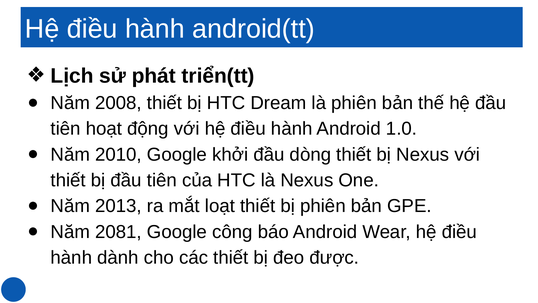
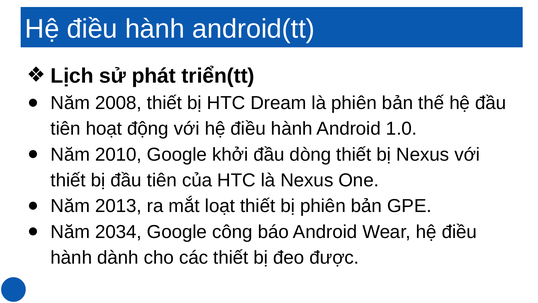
2081: 2081 -> 2034 (118, 232)
